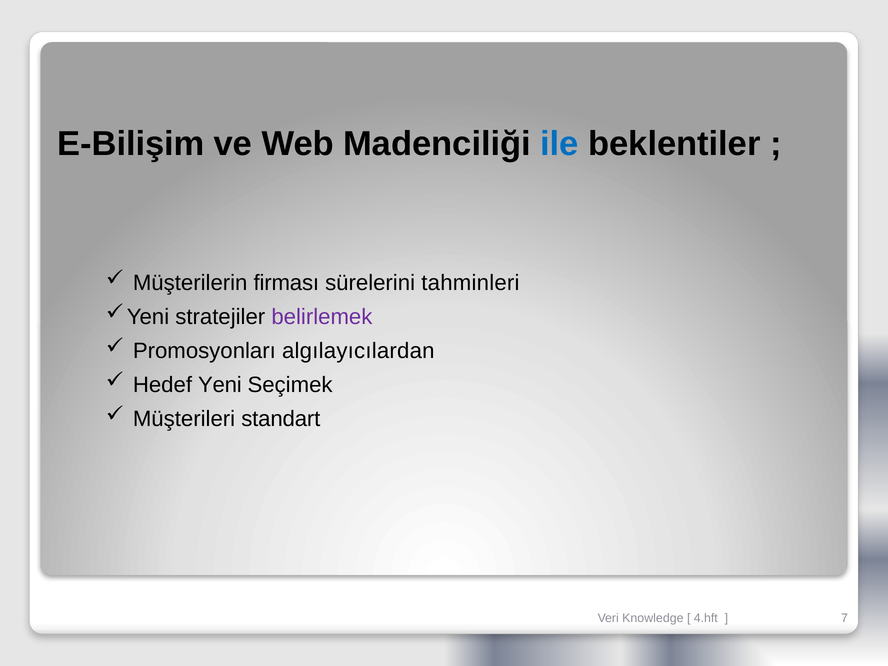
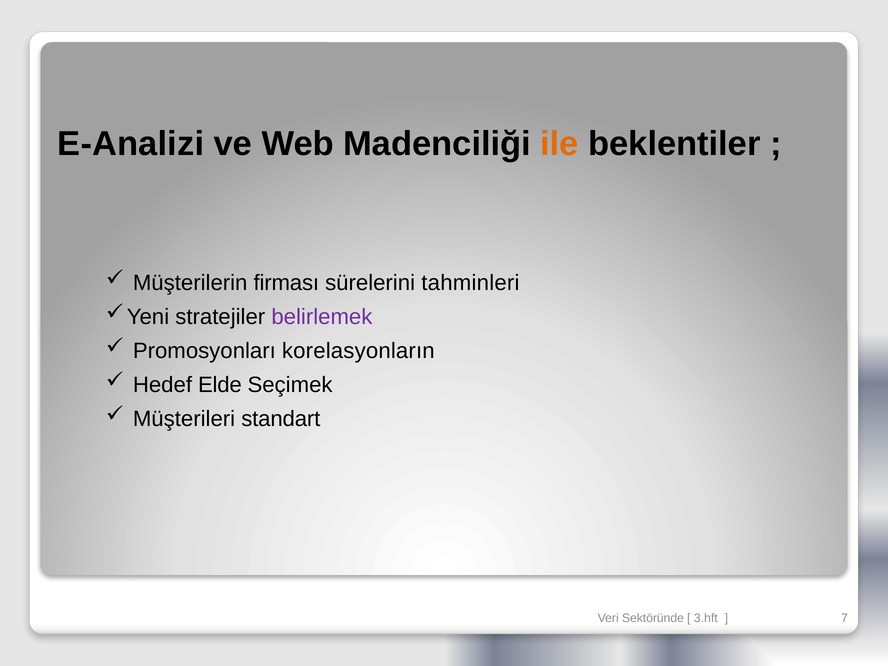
E-Bilişim: E-Bilişim -> E-Analizi (131, 144)
ile colour: blue -> orange (560, 144)
algılayıcılardan: algılayıcılardan -> korelasyonların (358, 351)
Yeni: Yeni -> Elde (220, 385)
Knowledge: Knowledge -> Sektöründe (653, 618)
4.hft: 4.hft -> 3.hft (706, 618)
